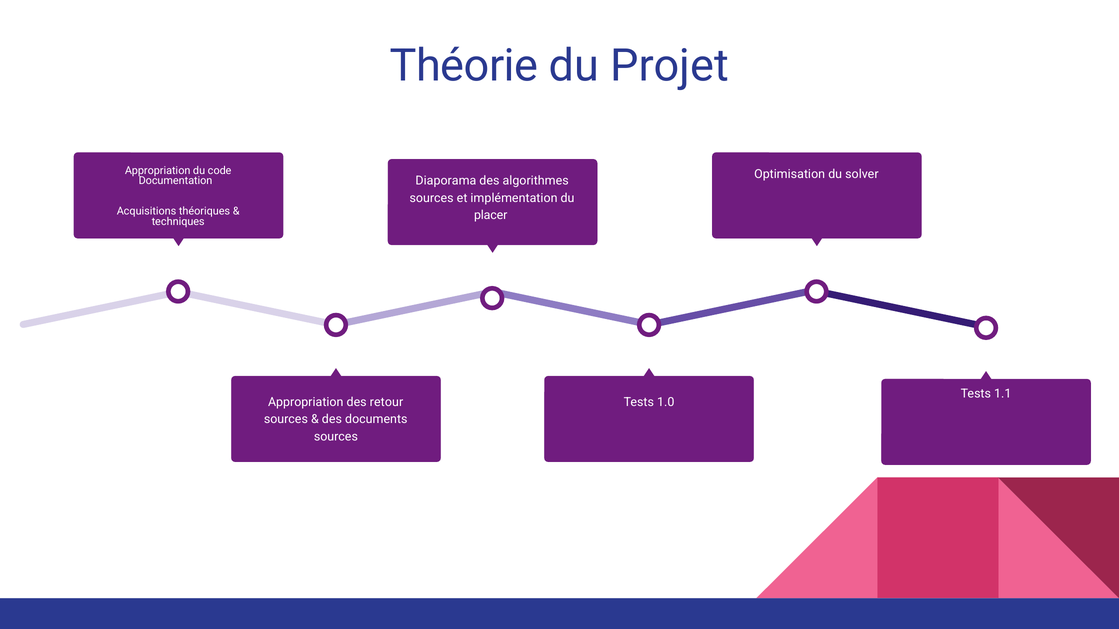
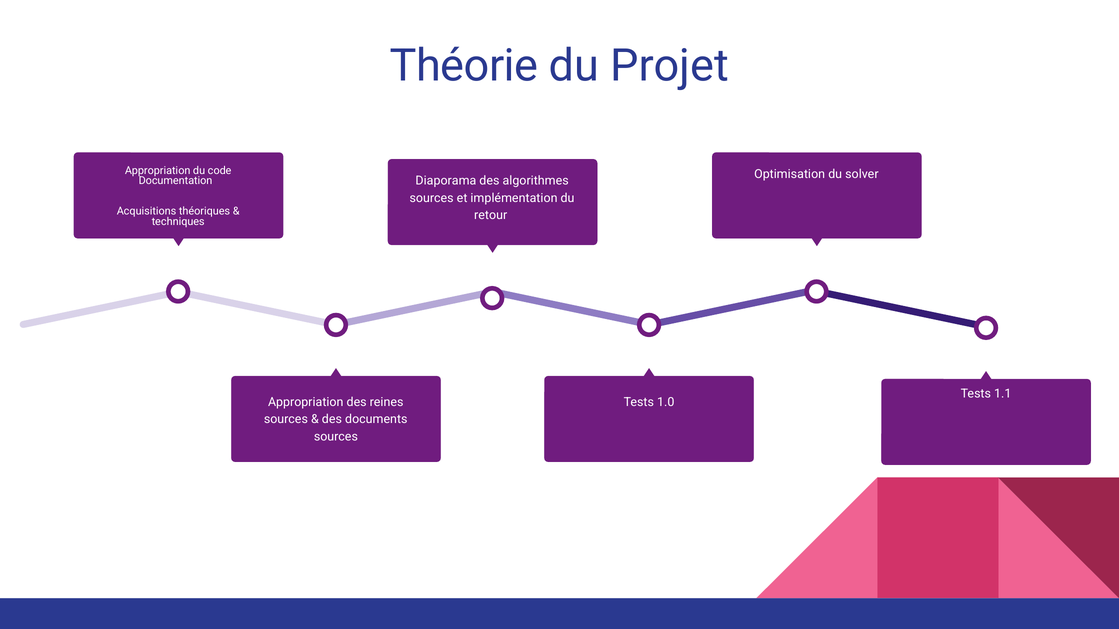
placer: placer -> retour (491, 216)
retour: retour -> reines (387, 403)
